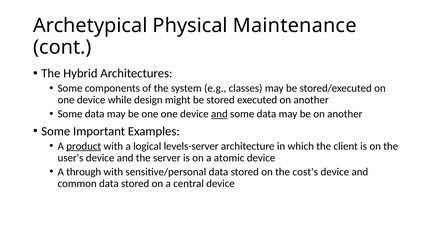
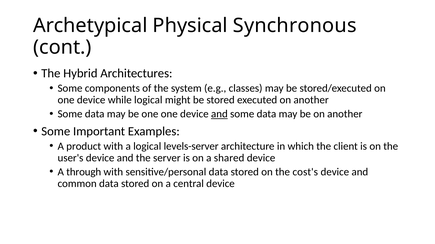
Maintenance: Maintenance -> Synchronous (295, 26)
while design: design -> logical (148, 100)
product underline: present -> none (84, 147)
atomic: atomic -> shared (229, 158)
